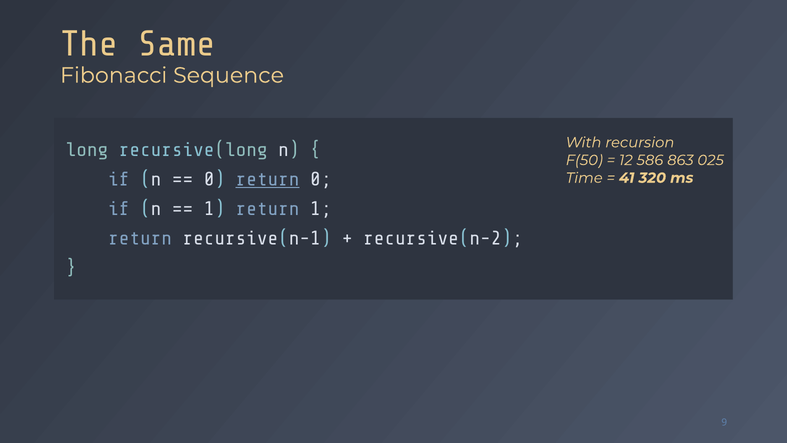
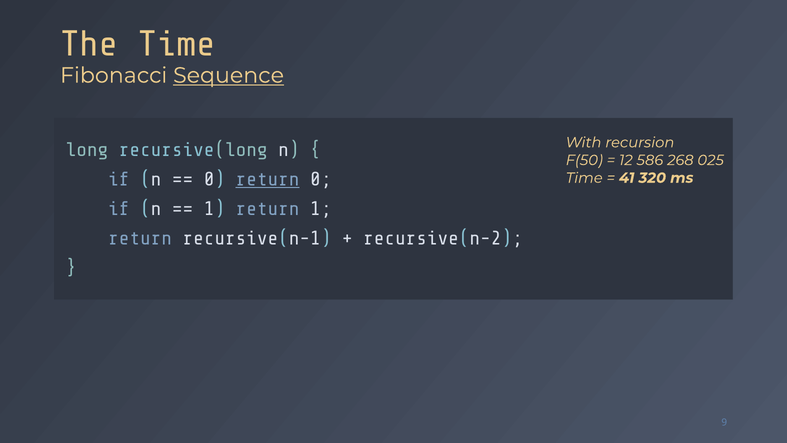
The Same: Same -> Time (177, 44)
Sequence underline: none -> present (229, 75)
863: 863 -> 268 (680, 160)
